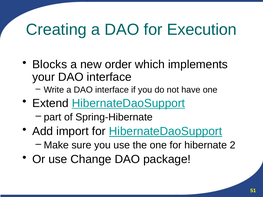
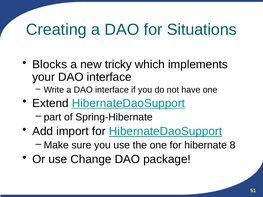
Execution: Execution -> Situations (202, 30)
order: order -> tricky (118, 65)
2: 2 -> 8 (233, 145)
